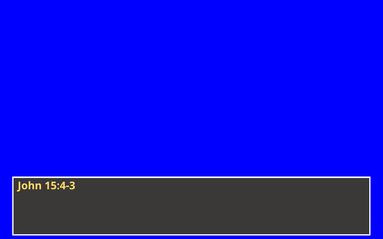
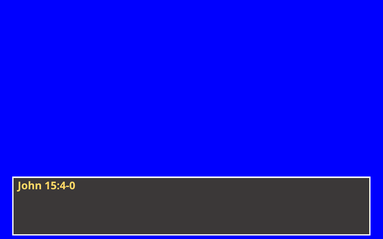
15:4-3: 15:4-3 -> 15:4-0 (60, 186)
